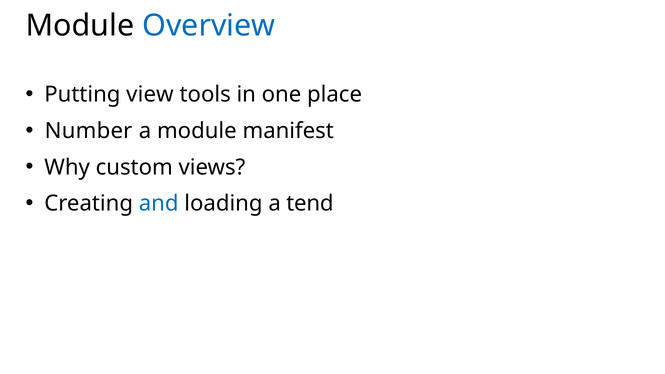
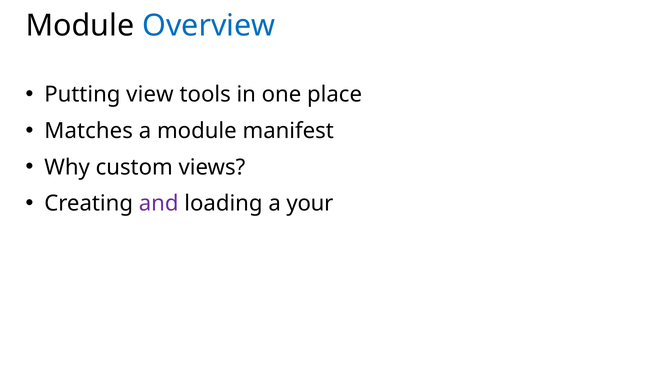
Number: Number -> Matches (89, 131)
and colour: blue -> purple (159, 204)
tend: tend -> your (310, 204)
